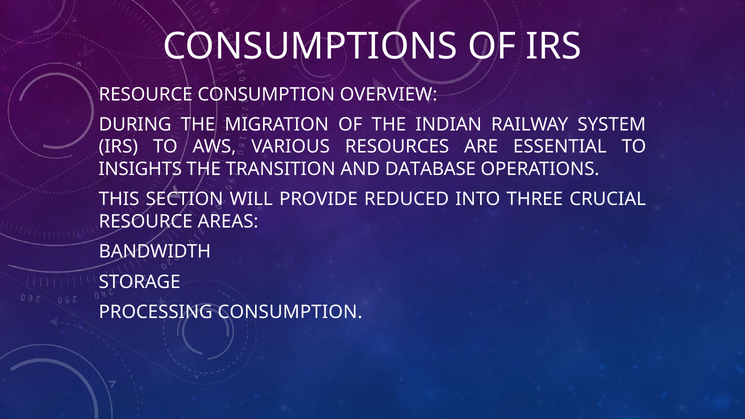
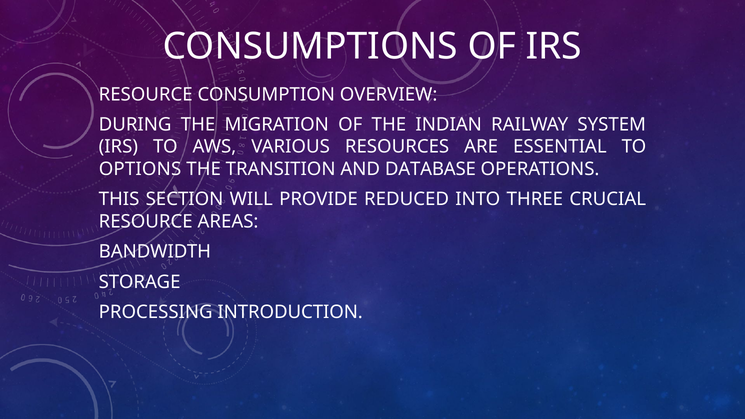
INSIGHTS: INSIGHTS -> OPTIONS (140, 169)
PROCESSING CONSUMPTION: CONSUMPTION -> INTRODUCTION (290, 312)
